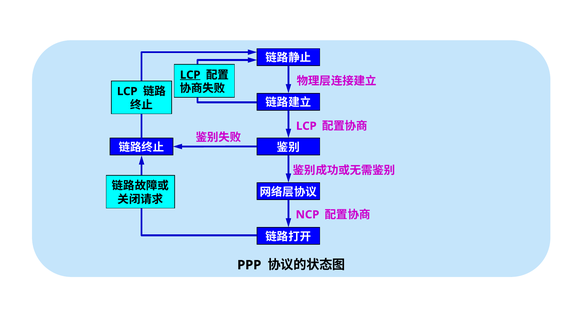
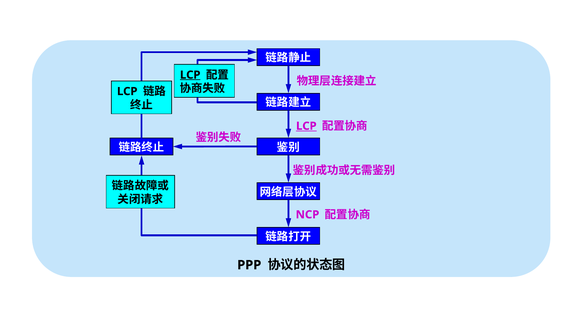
LCP underline: none -> present (306, 126)
